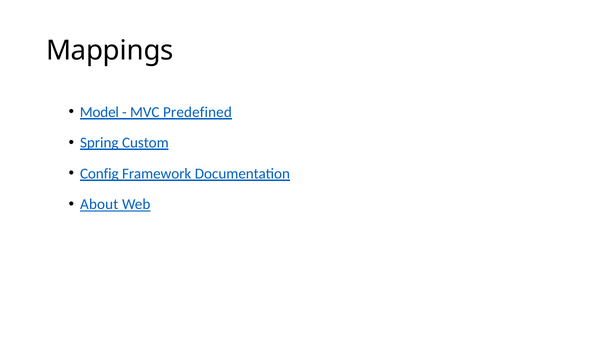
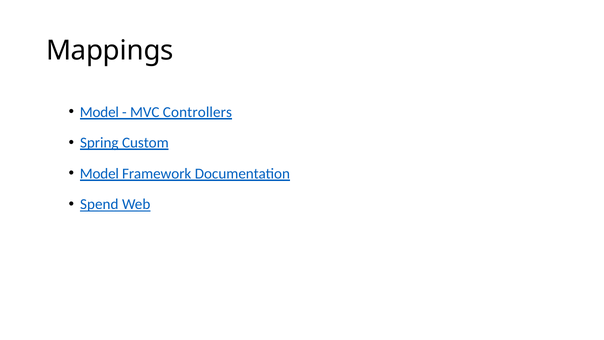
Predefined: Predefined -> Controllers (197, 112)
Config: Config -> Model (99, 174)
About: About -> Spend (99, 204)
